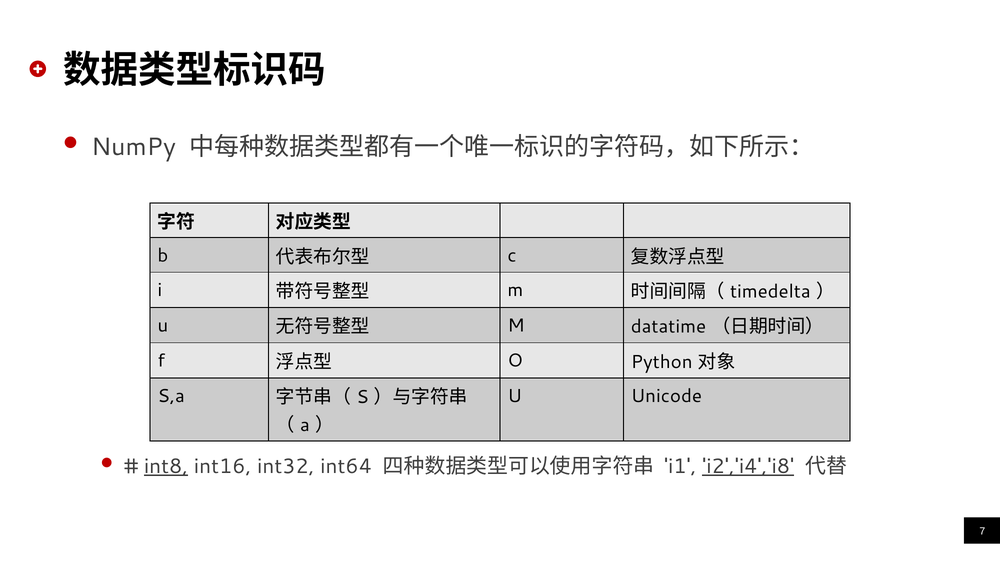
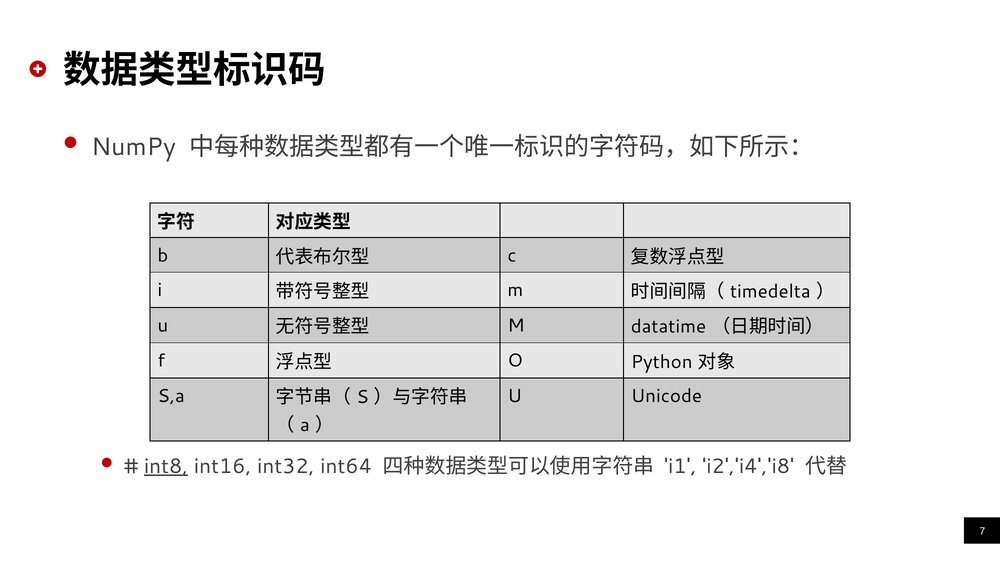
i2','i4','i8 underline: present -> none (748, 467)
